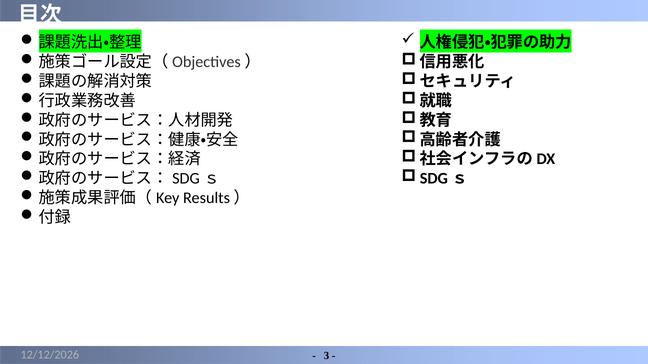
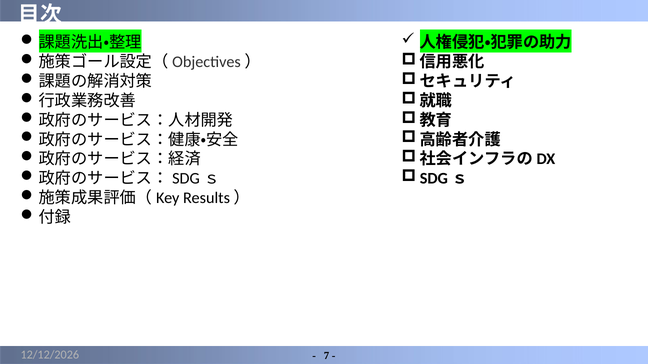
3: 3 -> 7 (327, 356)
